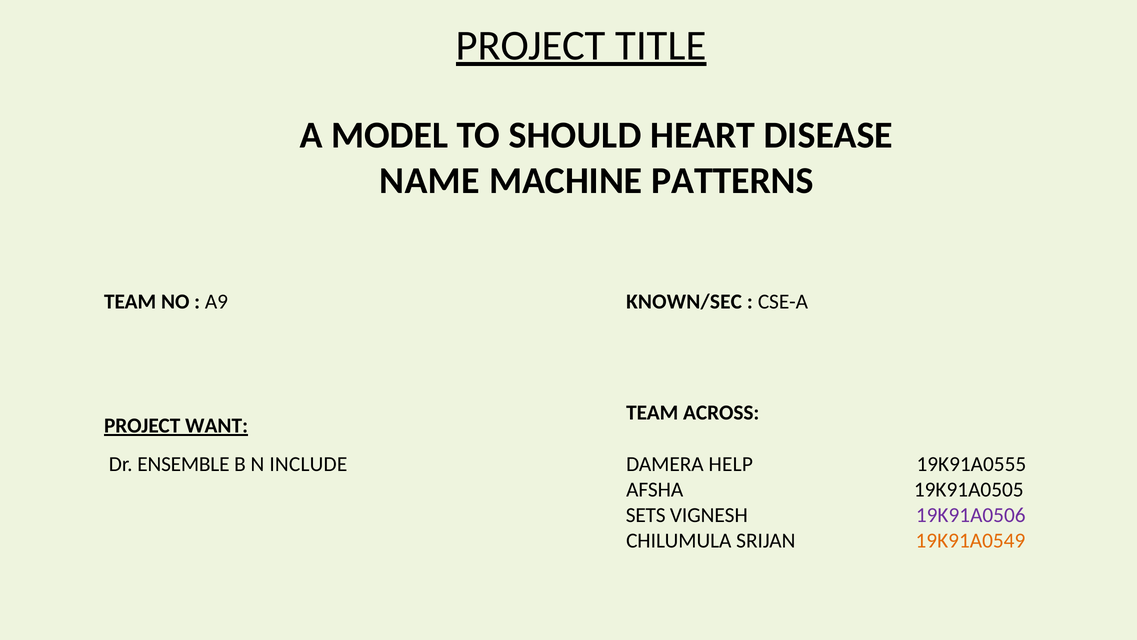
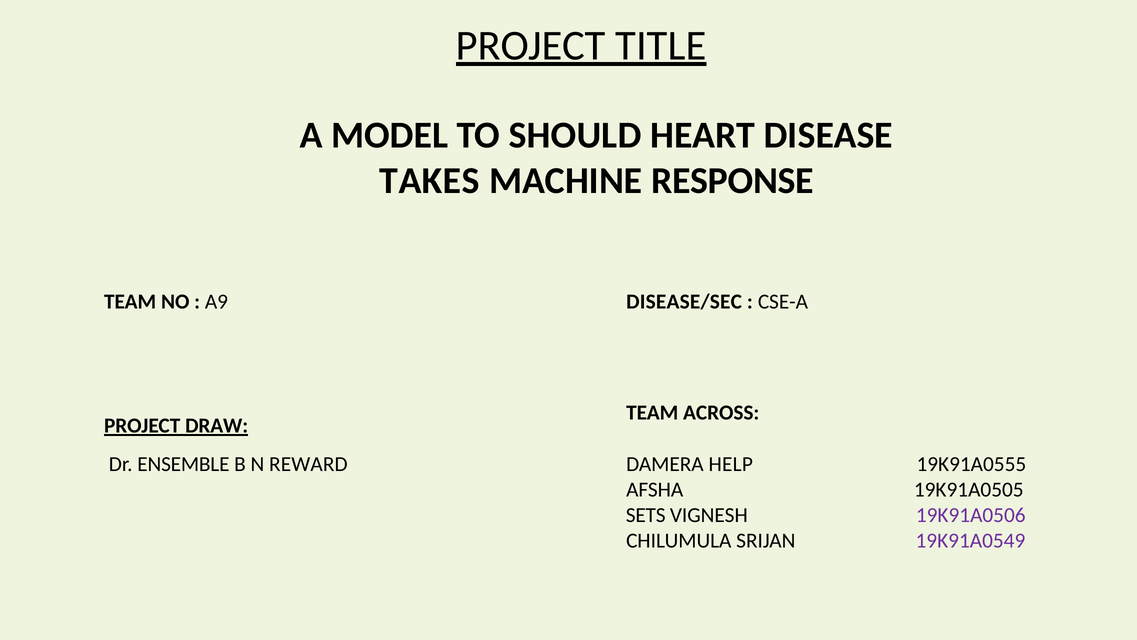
NAME: NAME -> TAKES (430, 181)
PATTERNS: PATTERNS -> RESPONSE (733, 181)
KNOWN/SEC: KNOWN/SEC -> DISEASE/SEC (684, 301)
WANT: WANT -> DRAW (217, 425)
INCLUDE: INCLUDE -> REWARD (308, 464)
19K91A0549 colour: orange -> purple (970, 541)
